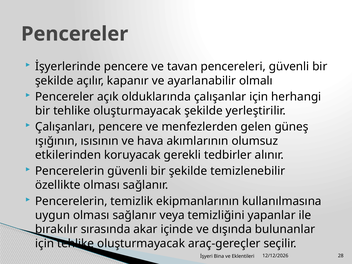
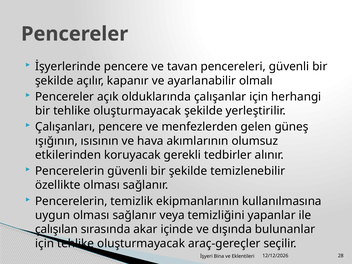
bırakılır: bırakılır -> çalışılan (57, 229)
